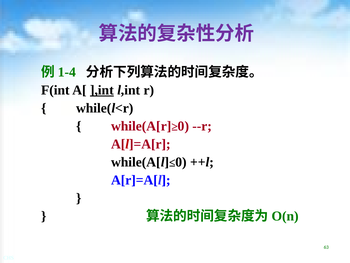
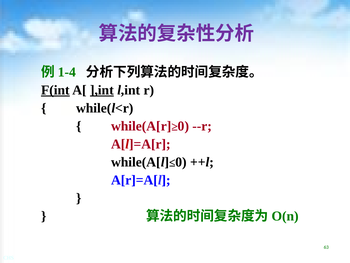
F(int underline: none -> present (55, 90)
